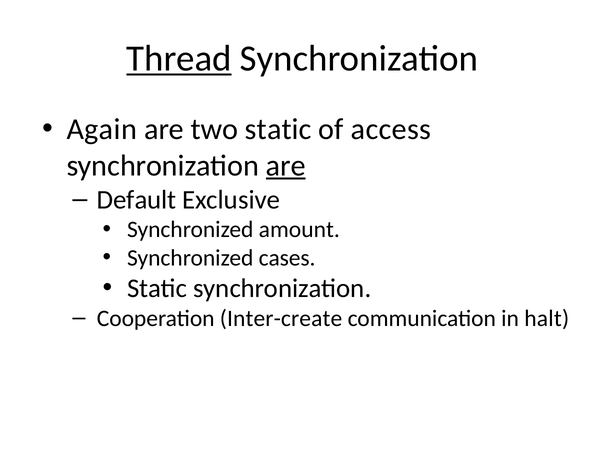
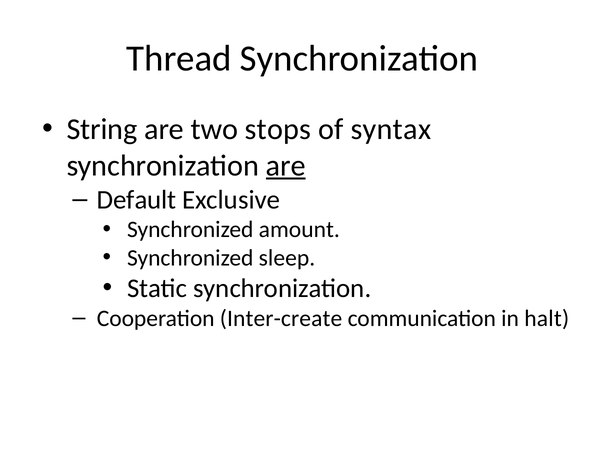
Thread underline: present -> none (179, 59)
Again: Again -> String (102, 129)
two static: static -> stops (278, 129)
access: access -> syntax (391, 129)
cases: cases -> sleep (287, 258)
